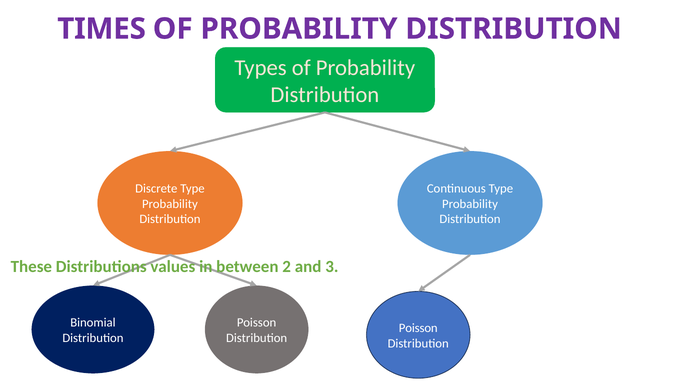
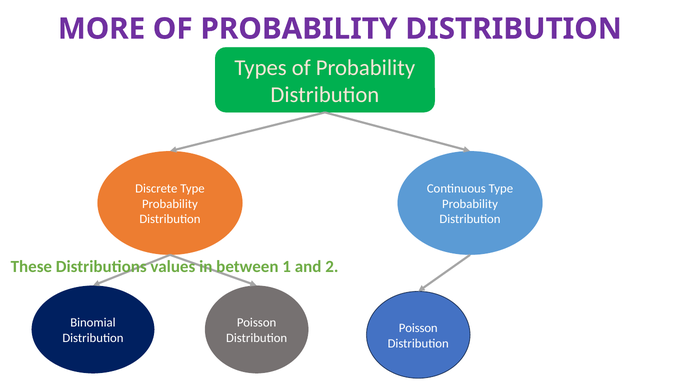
TIMES: TIMES -> MORE (102, 29)
2: 2 -> 1 (287, 267)
3: 3 -> 2 (332, 267)
